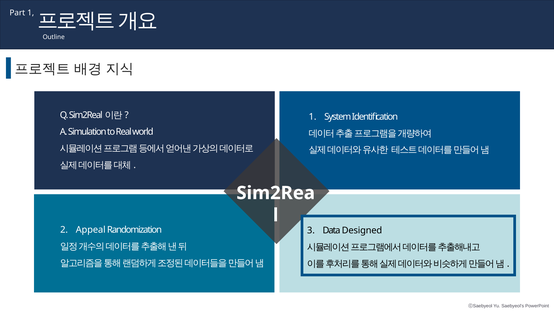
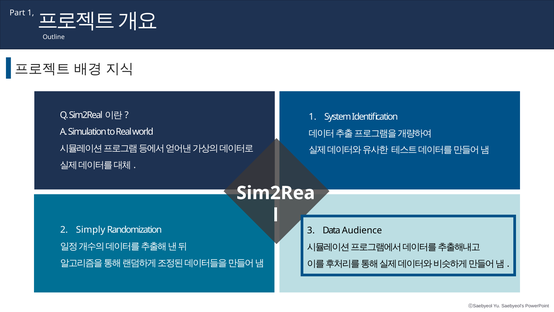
Appeal: Appeal -> Simply (91, 230)
Designed: Designed -> Audience (362, 230)
